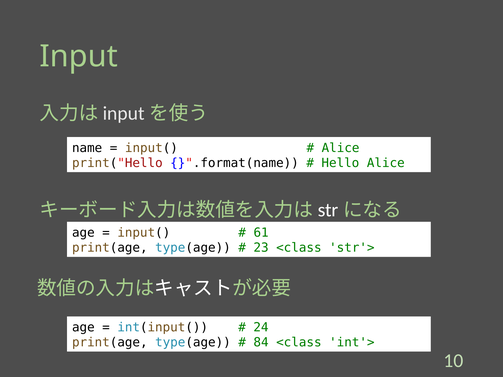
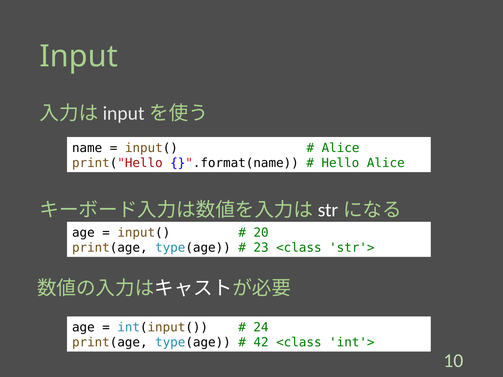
61: 61 -> 20 (261, 233)
84: 84 -> 42 (261, 343)
